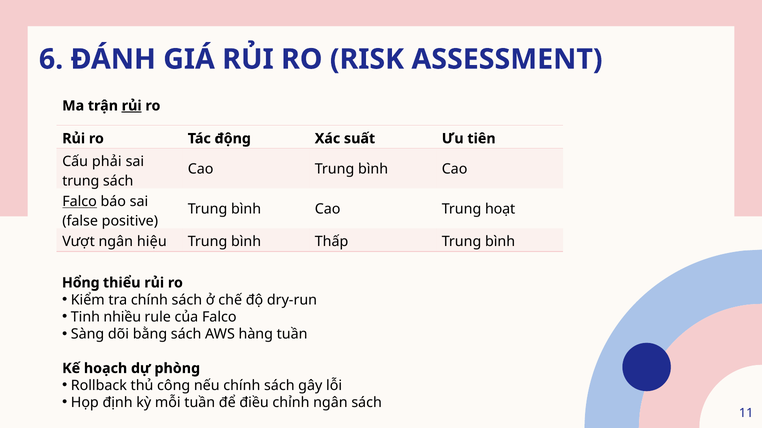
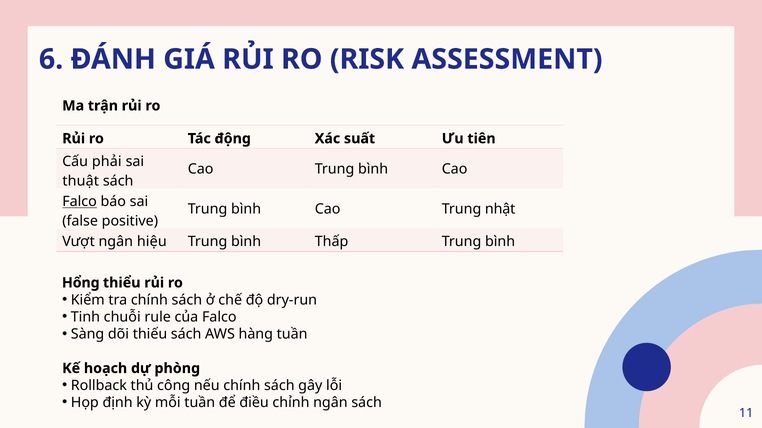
rủi underline: present -> none (132, 106)
trung: trung -> thuật (81, 181)
hoạt: hoạt -> nhật (500, 209)
nhiều: nhiều -> chuỗi (122, 317)
bằng: bằng -> thiếu (150, 335)
